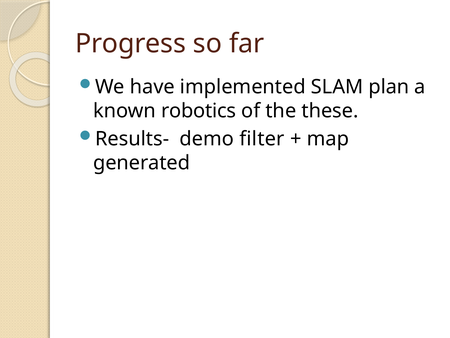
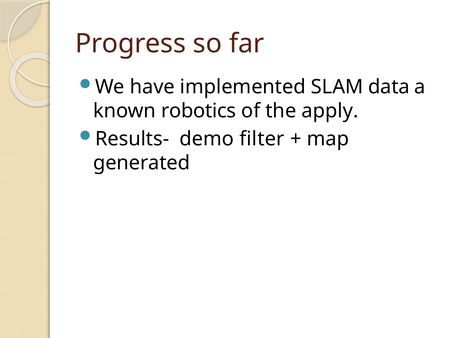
plan: plan -> data (389, 87)
these: these -> apply (330, 111)
